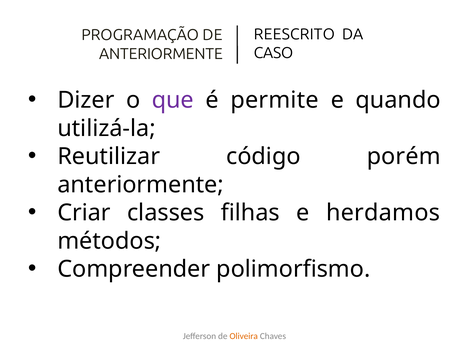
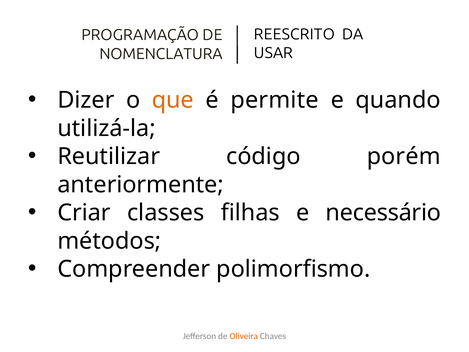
CASO: CASO -> USAR (273, 53)
ANTERIORMENTE: ANTERIORMENTE -> NOMENCLATURA (161, 54)
que colour: purple -> orange (173, 100)
herdamos: herdamos -> necessário (383, 213)
